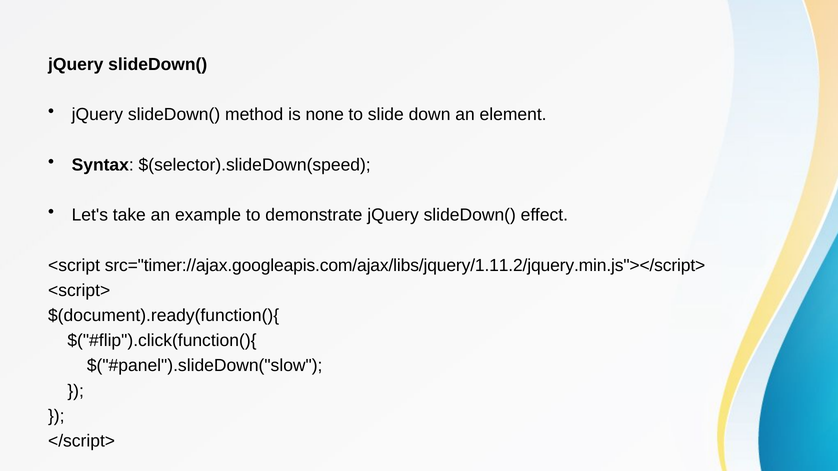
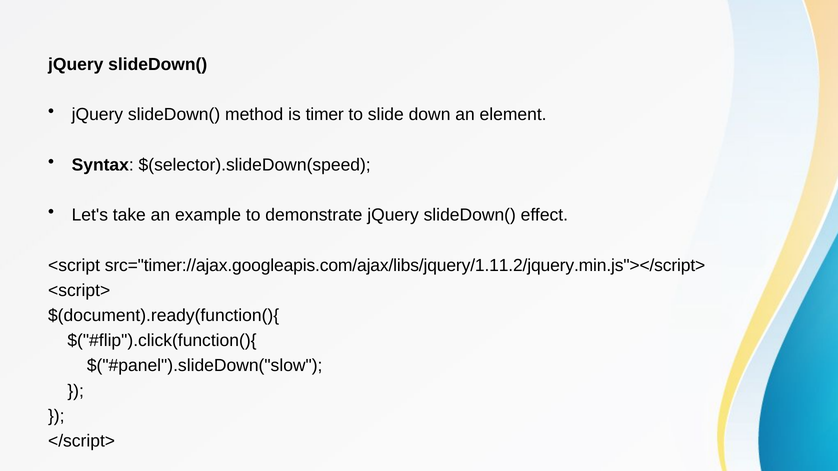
none: none -> timer (325, 115)
